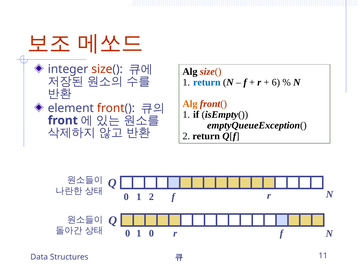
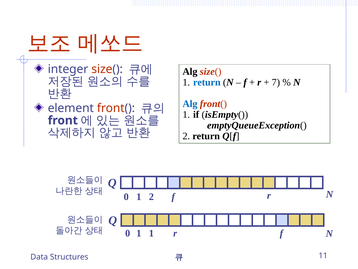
6: 6 -> 7 (276, 82)
Alg colour: orange -> blue (190, 104)
1 0: 0 -> 1 (151, 233)
